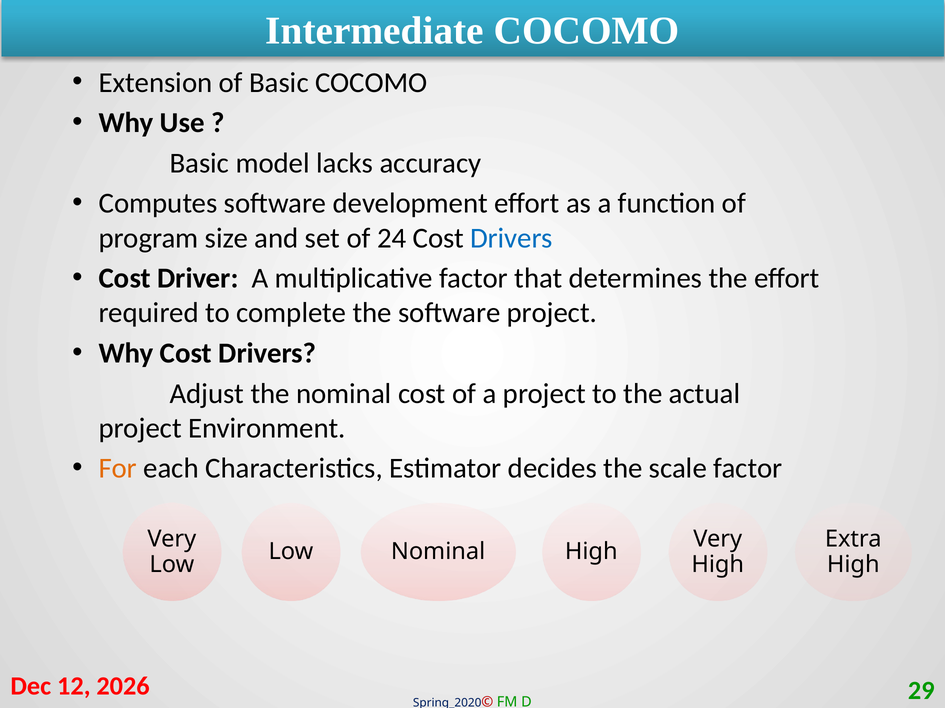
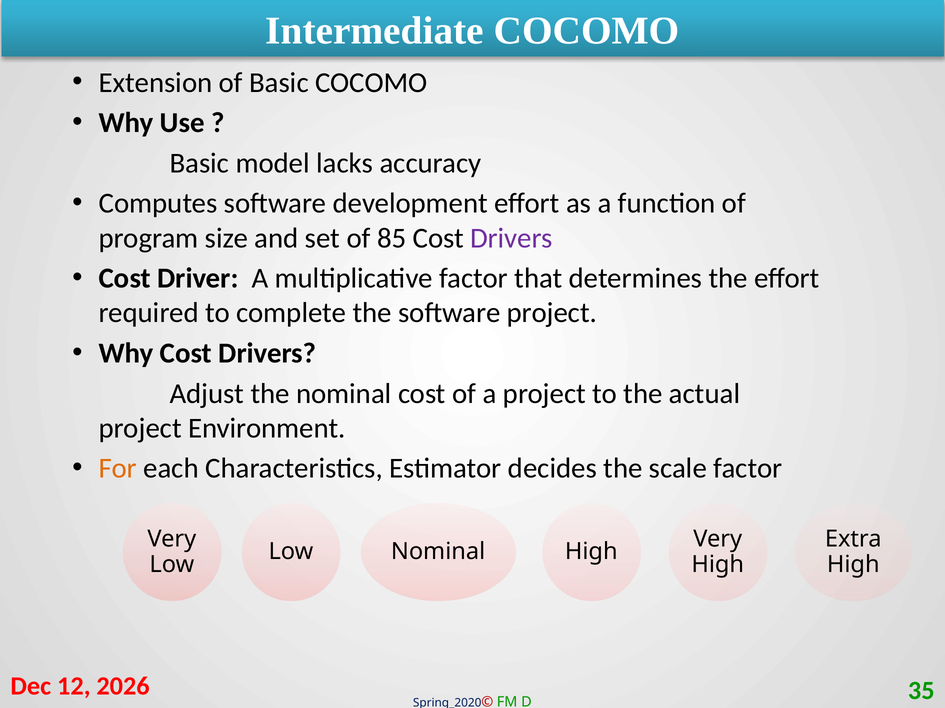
24: 24 -> 85 (392, 238)
Drivers colour: blue -> purple (512, 238)
29: 29 -> 35 (921, 691)
